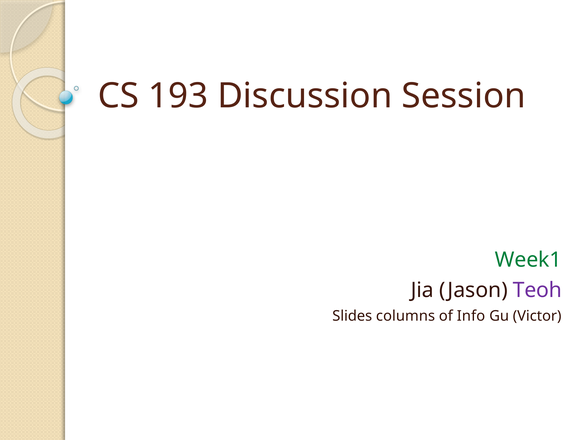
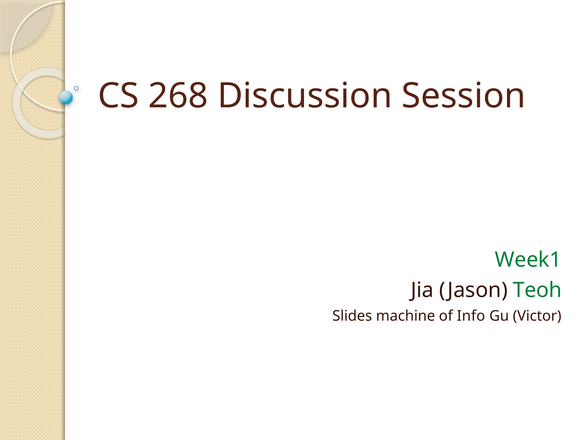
193: 193 -> 268 (178, 96)
Teoh colour: purple -> green (537, 290)
columns: columns -> machine (406, 316)
